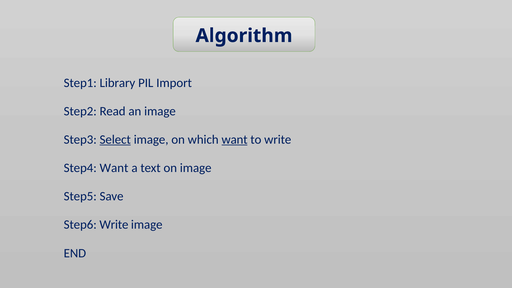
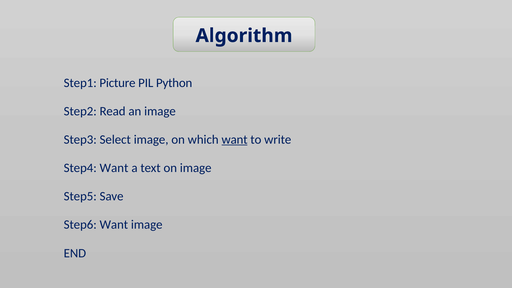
Library: Library -> Picture (117, 83)
Import: Import -> Python (174, 83)
Select underline: present -> none (115, 140)
Step6 Write: Write -> Want (114, 225)
